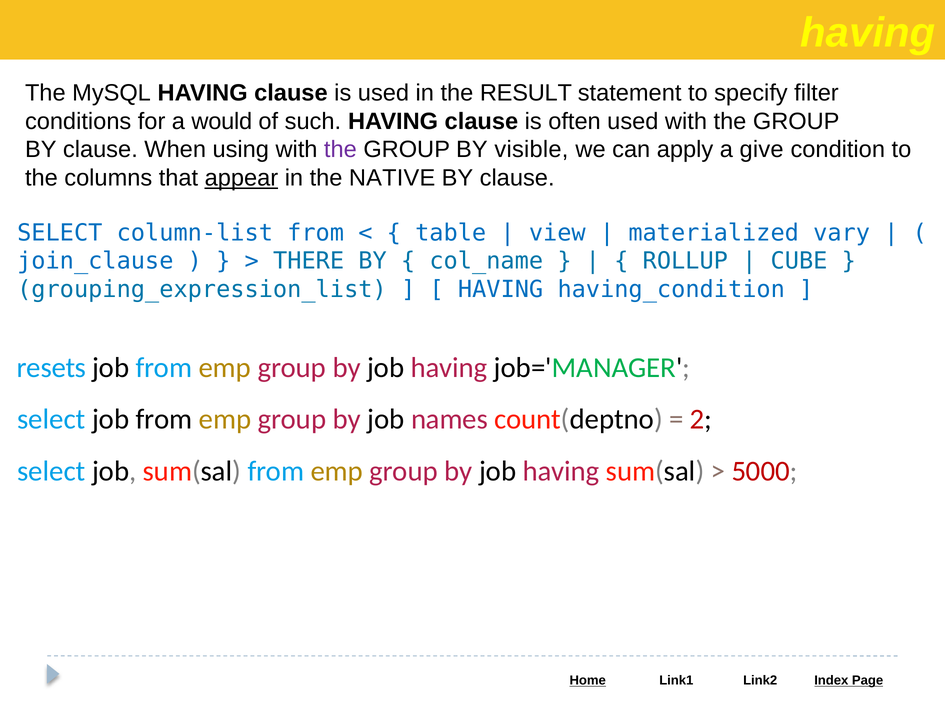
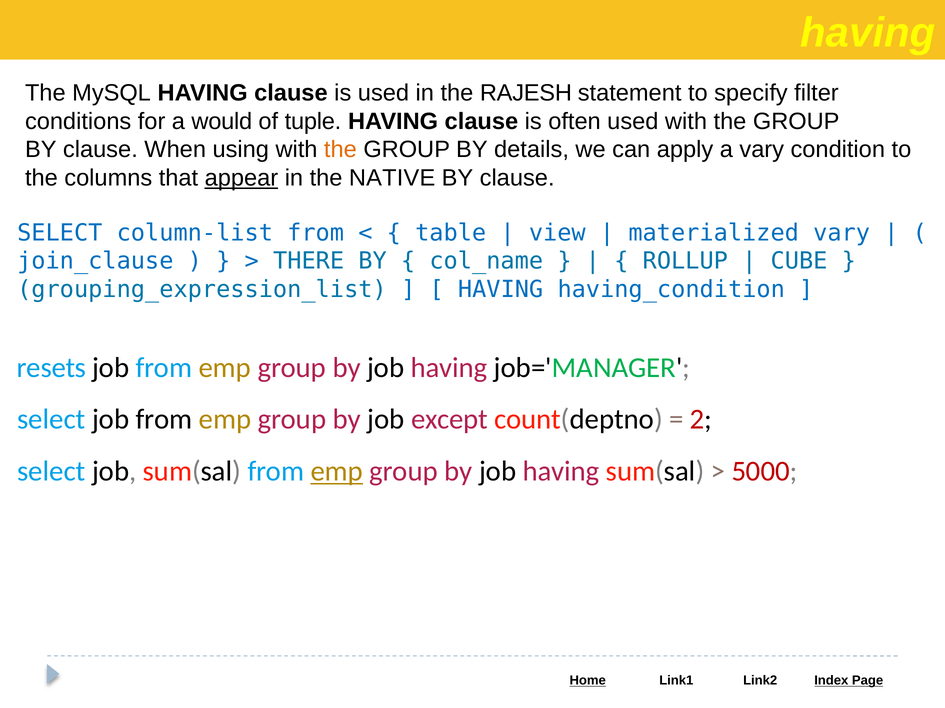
RESULT: RESULT -> RAJESH (526, 93)
such: such -> tuple (313, 121)
the colour: purple -> orange (340, 150)
visible: visible -> details (532, 150)
a give: give -> vary (762, 150)
names: names -> except (449, 420)
emp underline: none -> present (337, 472)
